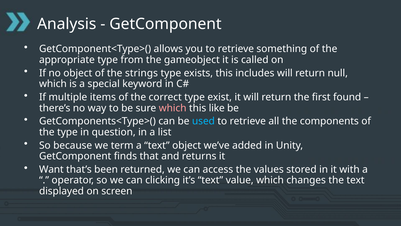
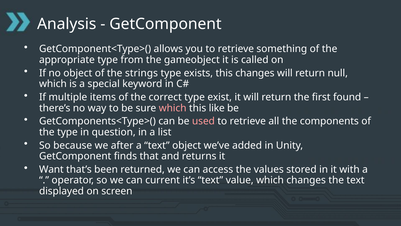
this includes: includes -> changes (255, 73)
used colour: light blue -> pink (203, 121)
term: term -> after (122, 145)
clicking: clicking -> current (163, 180)
